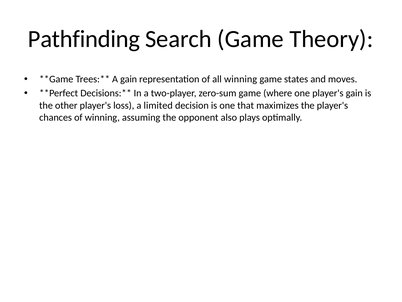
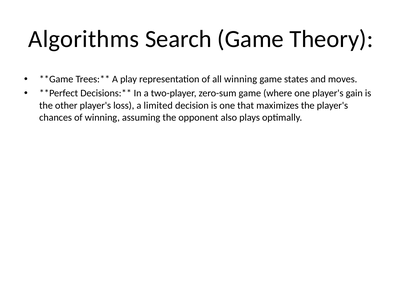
Pathfinding: Pathfinding -> Algorithms (84, 39)
A gain: gain -> play (129, 79)
